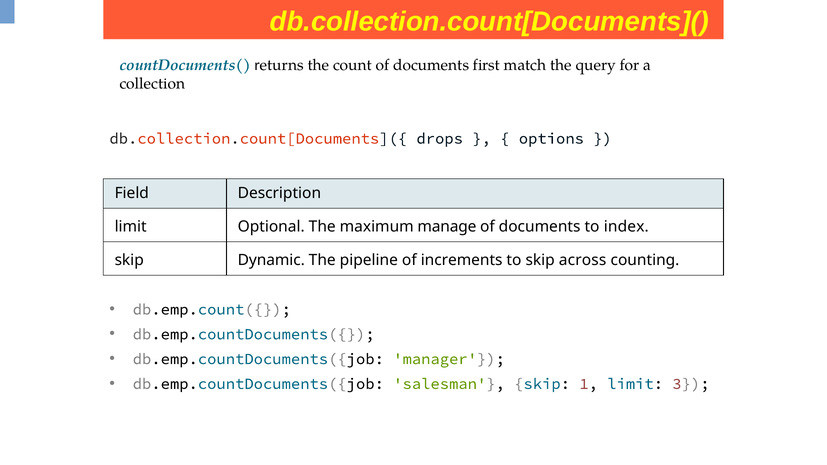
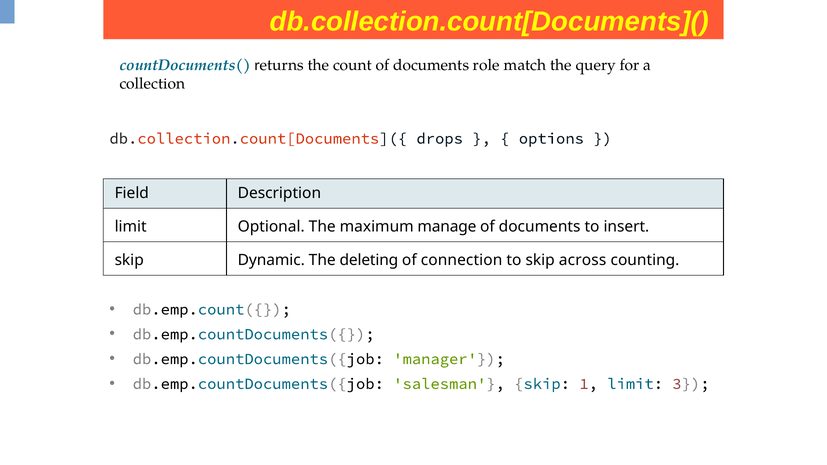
first: first -> role (486, 65)
index: index -> insert (626, 227)
pipeline: pipeline -> deleting (369, 260)
increments: increments -> connection (462, 260)
